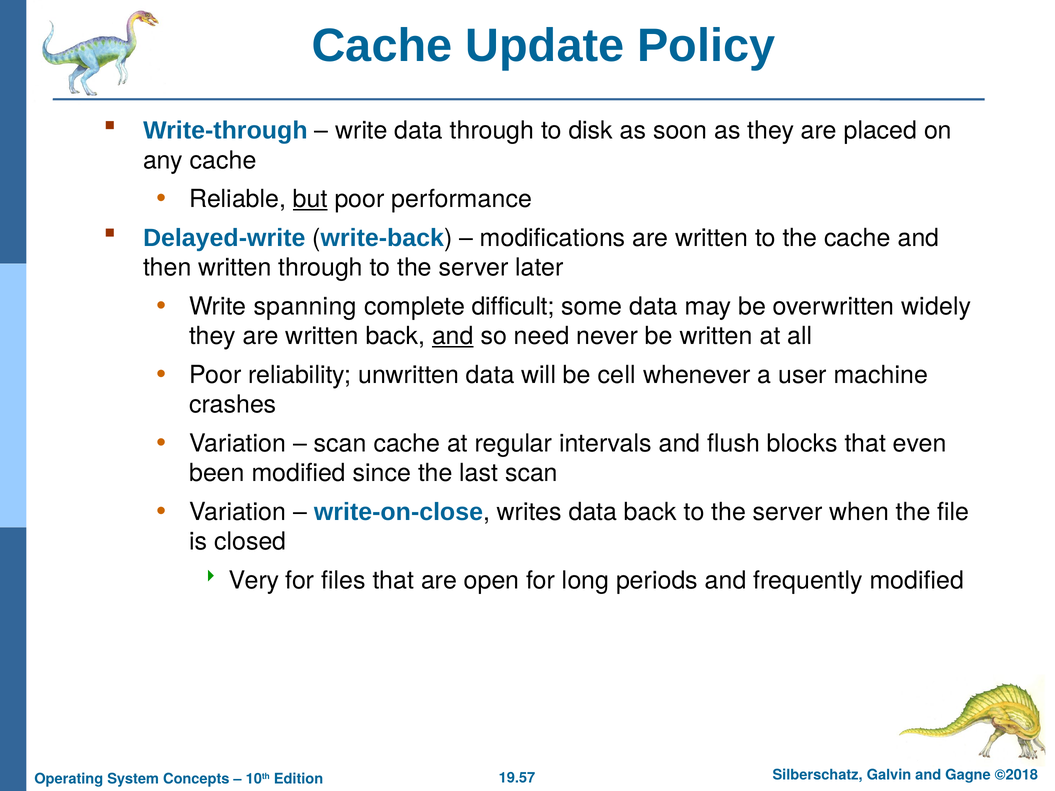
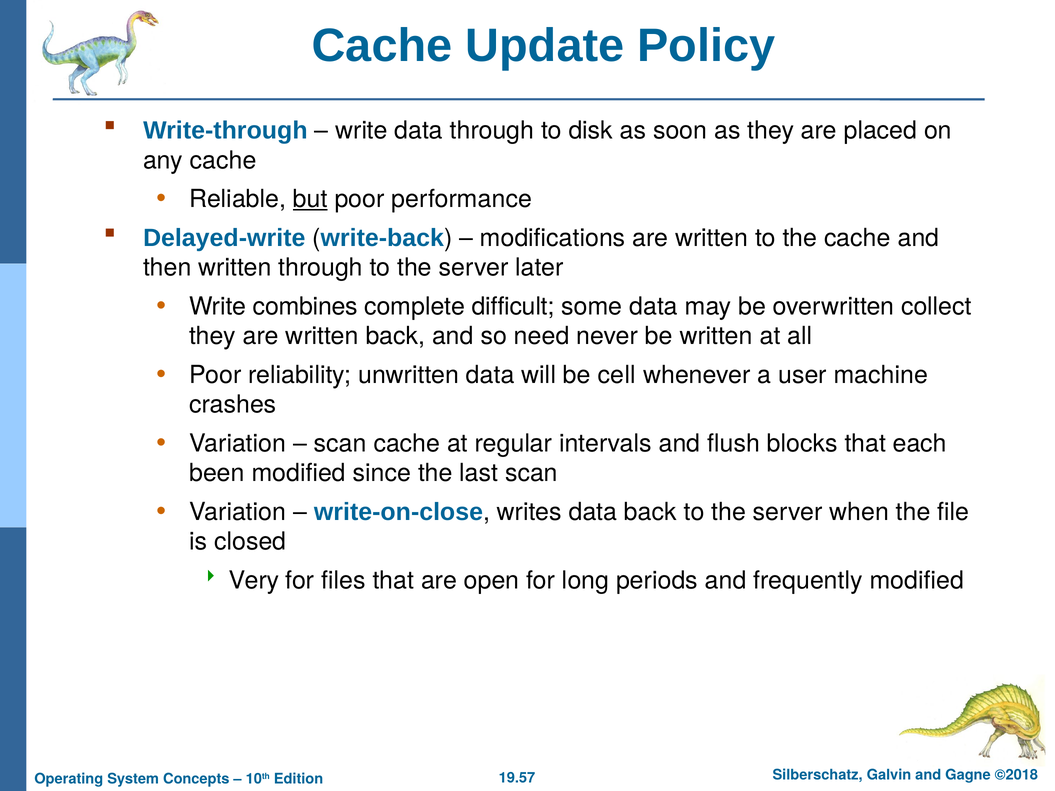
spanning: spanning -> combines (305, 306)
widely: widely -> collect (936, 306)
and underline: present -> none (453, 336)
even: even -> each (920, 443)
